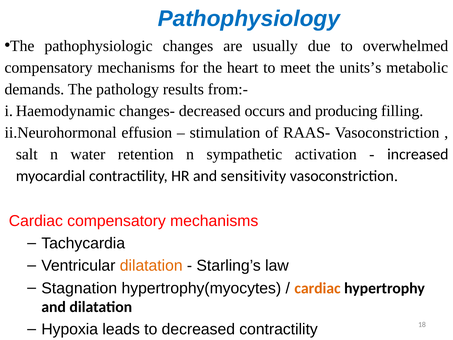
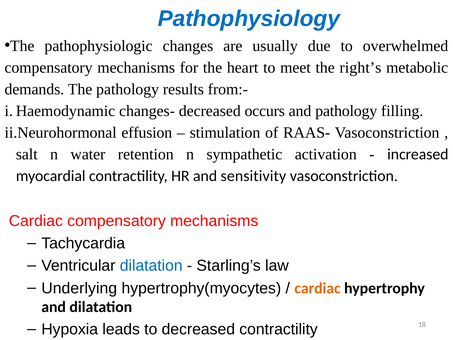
units’s: units’s -> right’s (360, 68)
and producing: producing -> pathology (346, 111)
dilatation colour: orange -> blue (151, 266)
Stagnation: Stagnation -> Underlying (79, 288)
